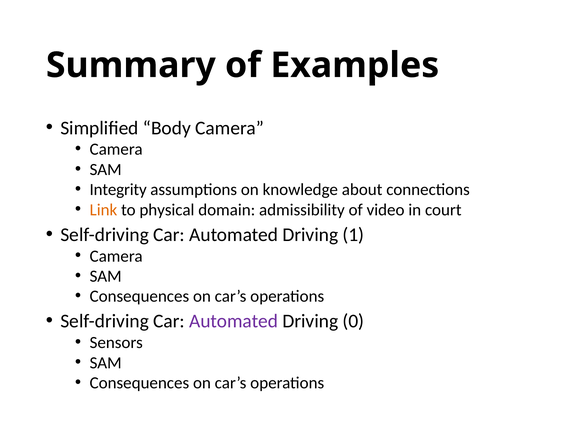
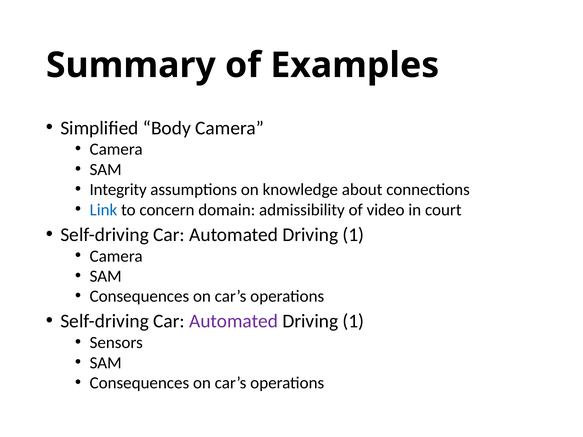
Link colour: orange -> blue (103, 210)
physical: physical -> concern (167, 210)
0: 0 -> 1 (353, 321)
